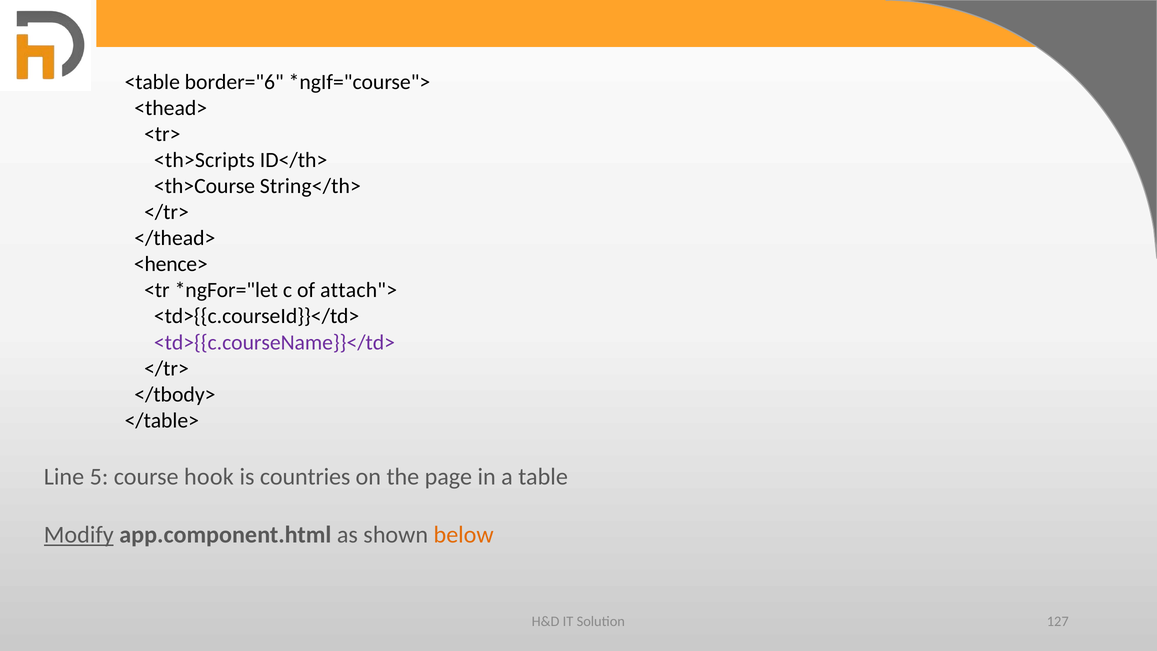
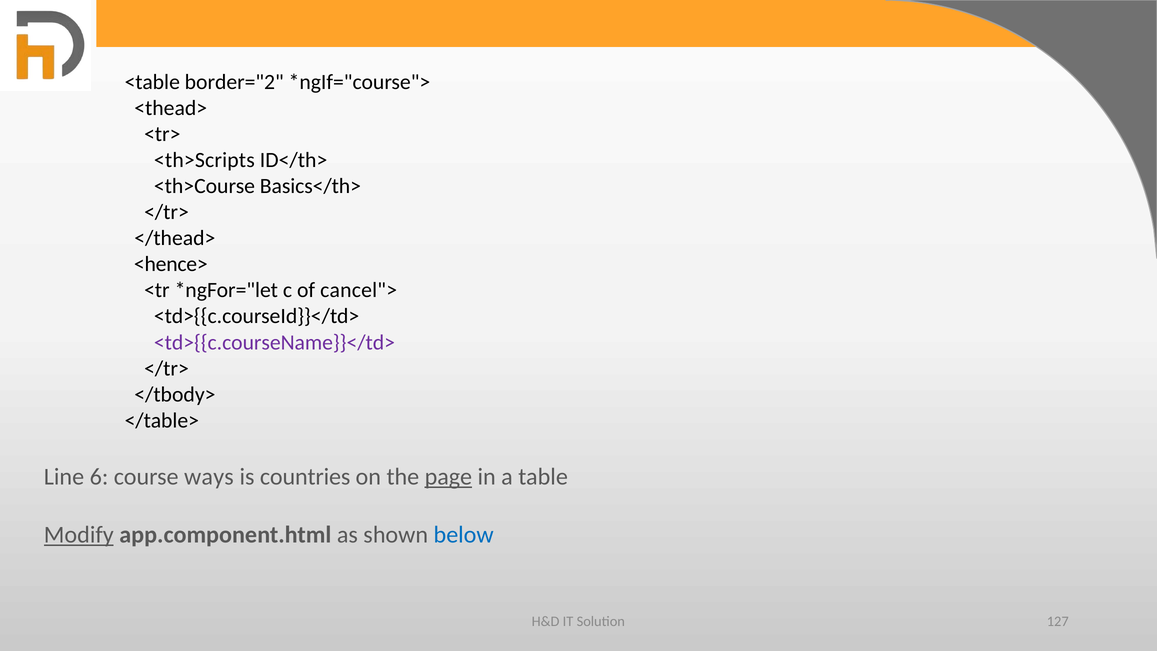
border="6: border="6 -> border="2 (234, 82)
String</th>: String</th> -> Basics</th> (310, 186)
attach">: attach"> -> cancel"> (359, 290)
5: 5 -> 6 (99, 477)
hook: hook -> ways (209, 477)
page underline: none -> present (448, 477)
below colour: orange -> blue (464, 535)
